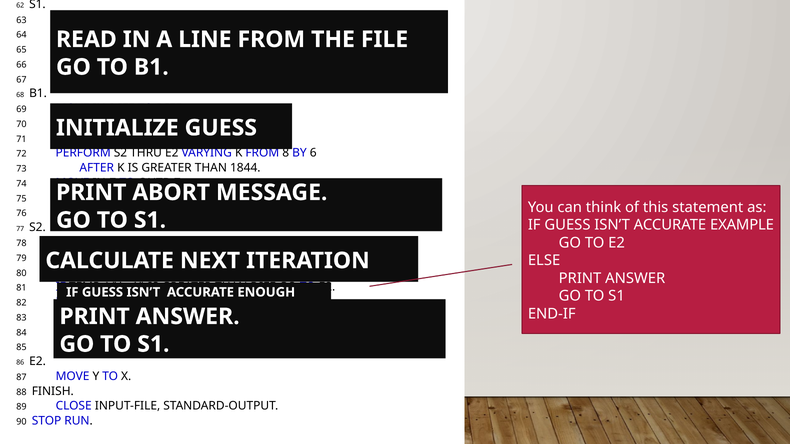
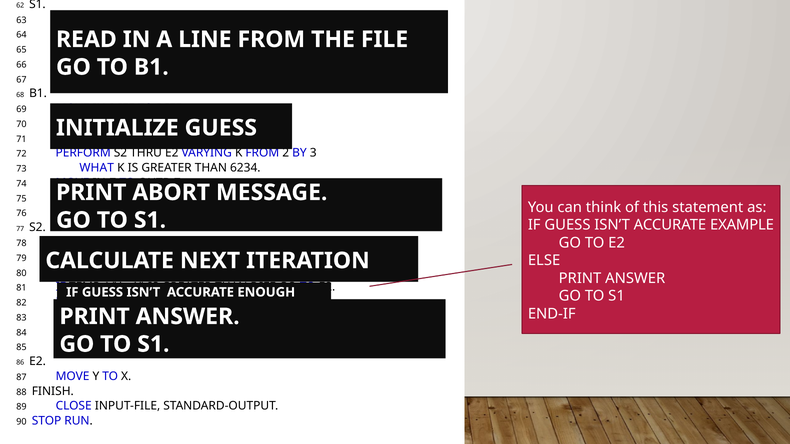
FROM 8: 8 -> 2 (286, 153)
6: 6 -> 3 (313, 153)
AFTER: AFTER -> WHAT (97, 168)
1844: 1844 -> 6234 (245, 168)
